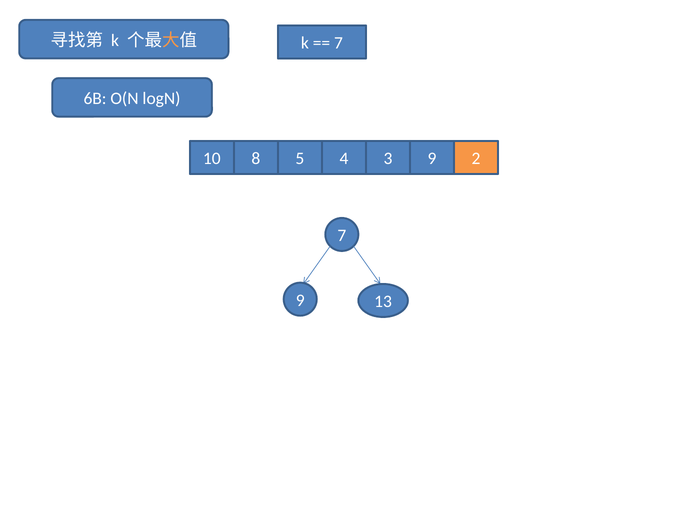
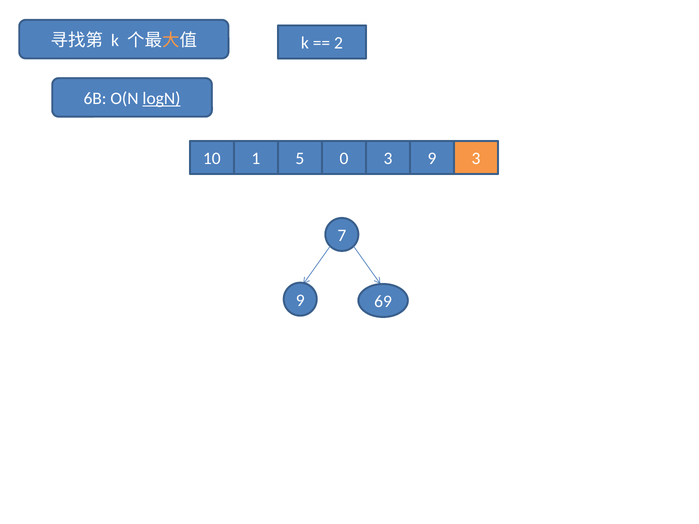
7: 7 -> 2 (339, 43)
logN underline: none -> present (161, 99)
8: 8 -> 1 (256, 159)
4: 4 -> 0 (344, 159)
9 2: 2 -> 3 (476, 159)
13: 13 -> 69 (383, 302)
